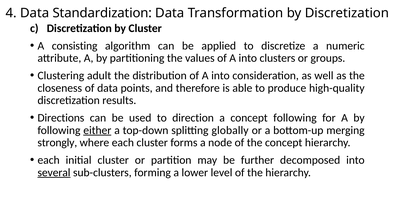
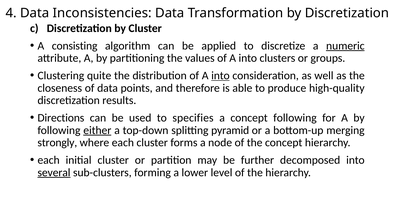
Standardization: Standardization -> Inconsistencies (102, 13)
numeric underline: none -> present (345, 46)
adult: adult -> quite (99, 76)
into underline: none -> present (220, 76)
direction: direction -> specifies (193, 118)
globally: globally -> pyramid (230, 130)
